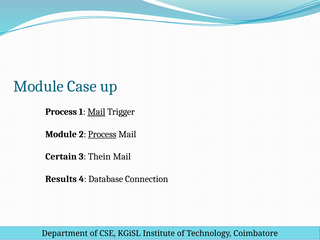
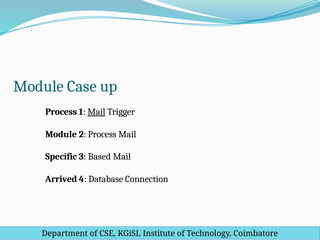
Process underline: present -> none (102, 134)
Certain: Certain -> Specific (61, 157)
Thein: Thein -> Based (99, 157)
Results: Results -> Arrived (61, 179)
